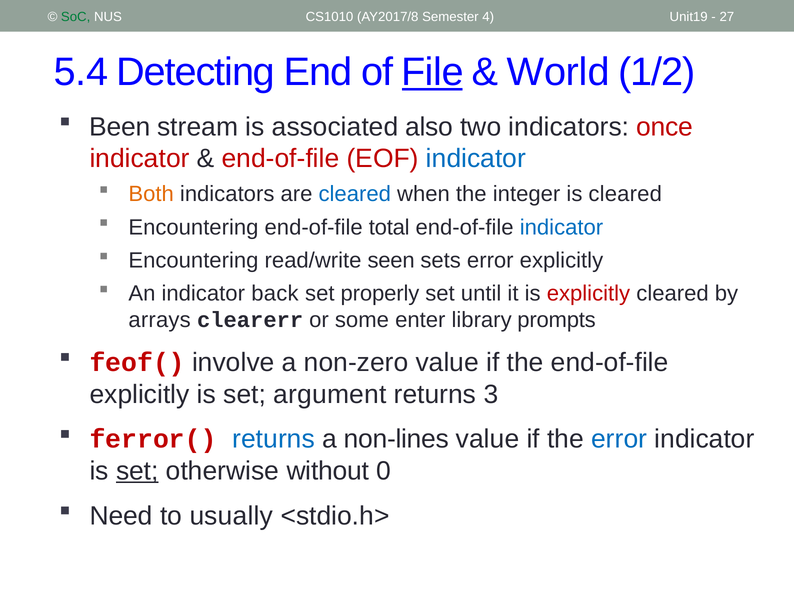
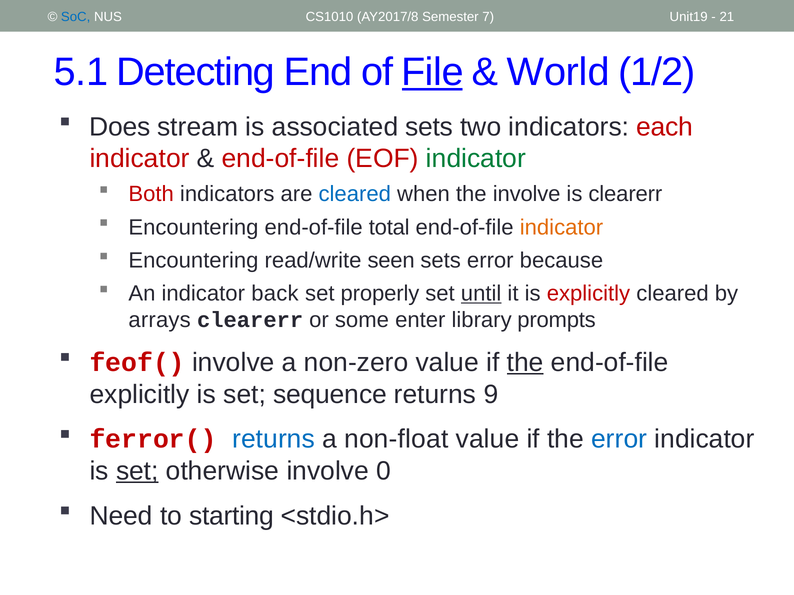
SoC colour: green -> blue (76, 17)
4: 4 -> 7 (488, 17)
27: 27 -> 21 (727, 17)
5.4: 5.4 -> 5.1 (81, 72)
Been: Been -> Does (120, 127)
associated also: also -> sets (429, 127)
once: once -> each (665, 127)
indicator colour: blue -> green (476, 159)
Both colour: orange -> red (151, 194)
the integer: integer -> involve (527, 194)
is cleared: cleared -> clearerr (625, 194)
indicator colour: blue -> orange (561, 227)
error explicitly: explicitly -> because (561, 261)
until underline: none -> present (481, 294)
the underline: none -> present (525, 363)
argument: argument -> sequence (330, 395)
3: 3 -> 9 (491, 395)
non-lines: non-lines -> non-float (396, 440)
otherwise without: without -> involve (328, 471)
usually: usually -> starting (232, 516)
